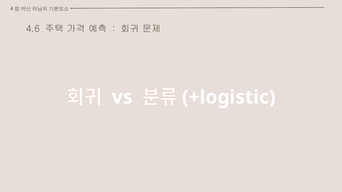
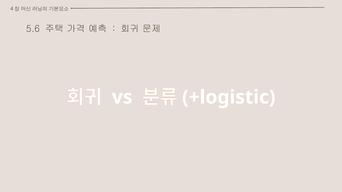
4.6: 4.6 -> 5.6 (33, 29)
